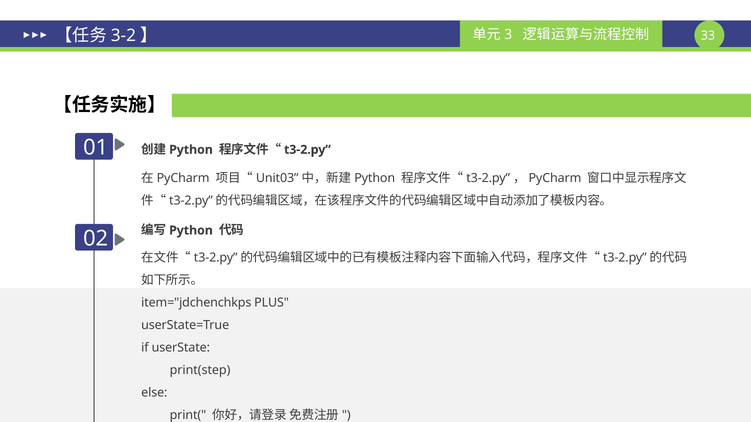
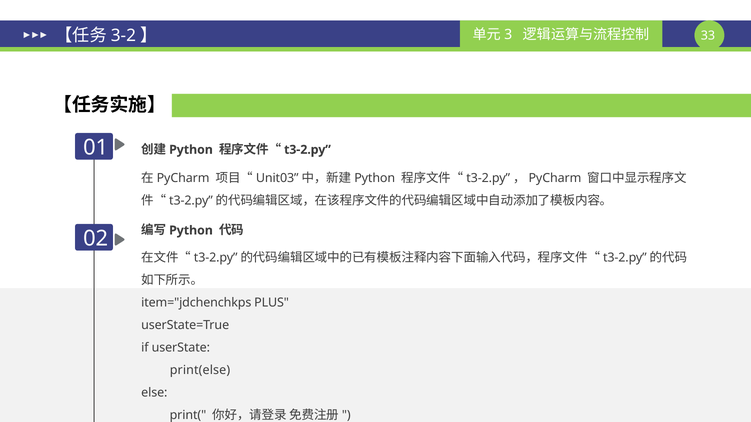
print(step: print(step -> print(else (200, 370)
